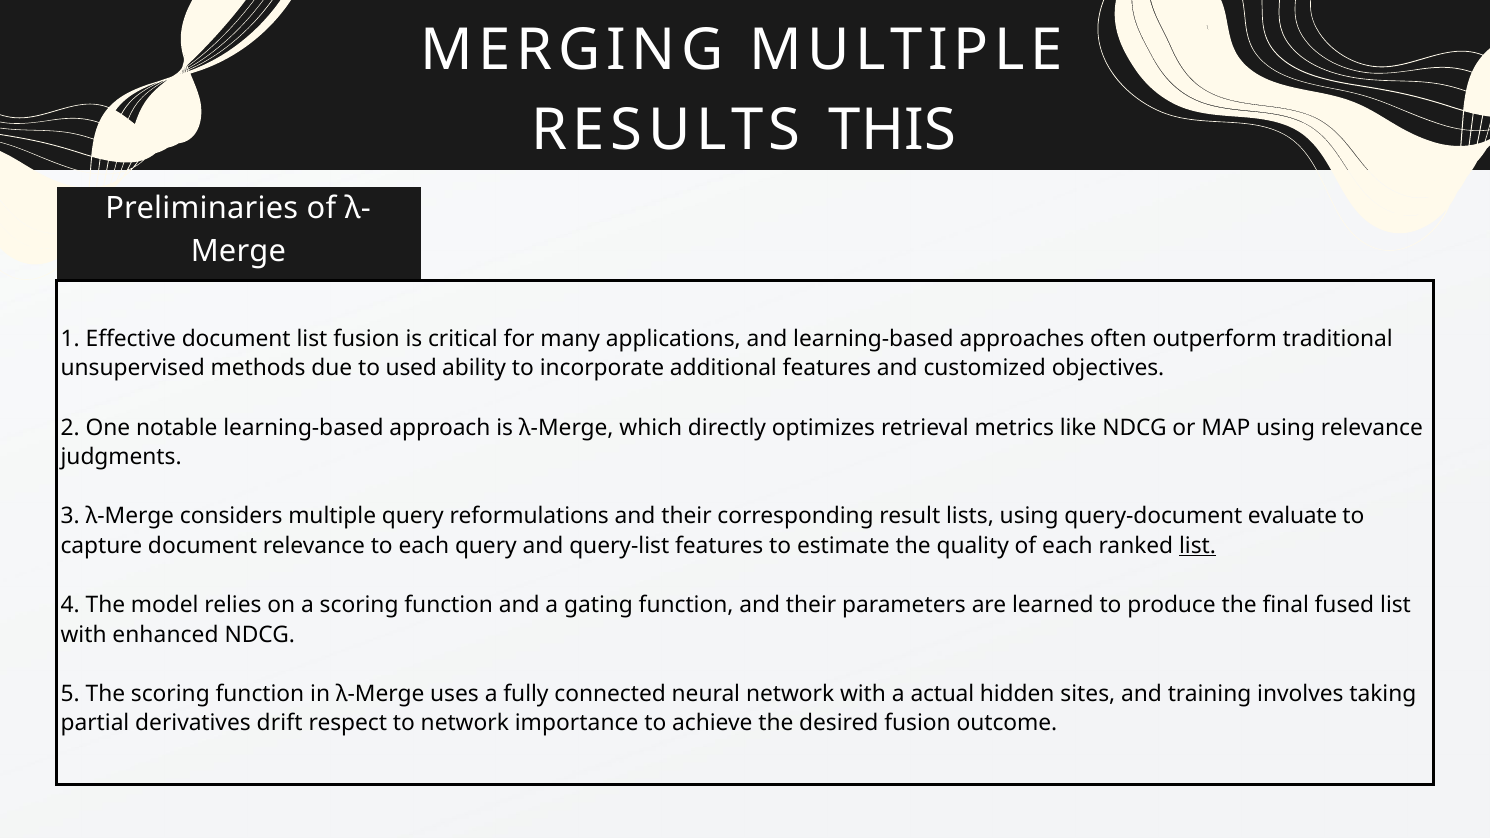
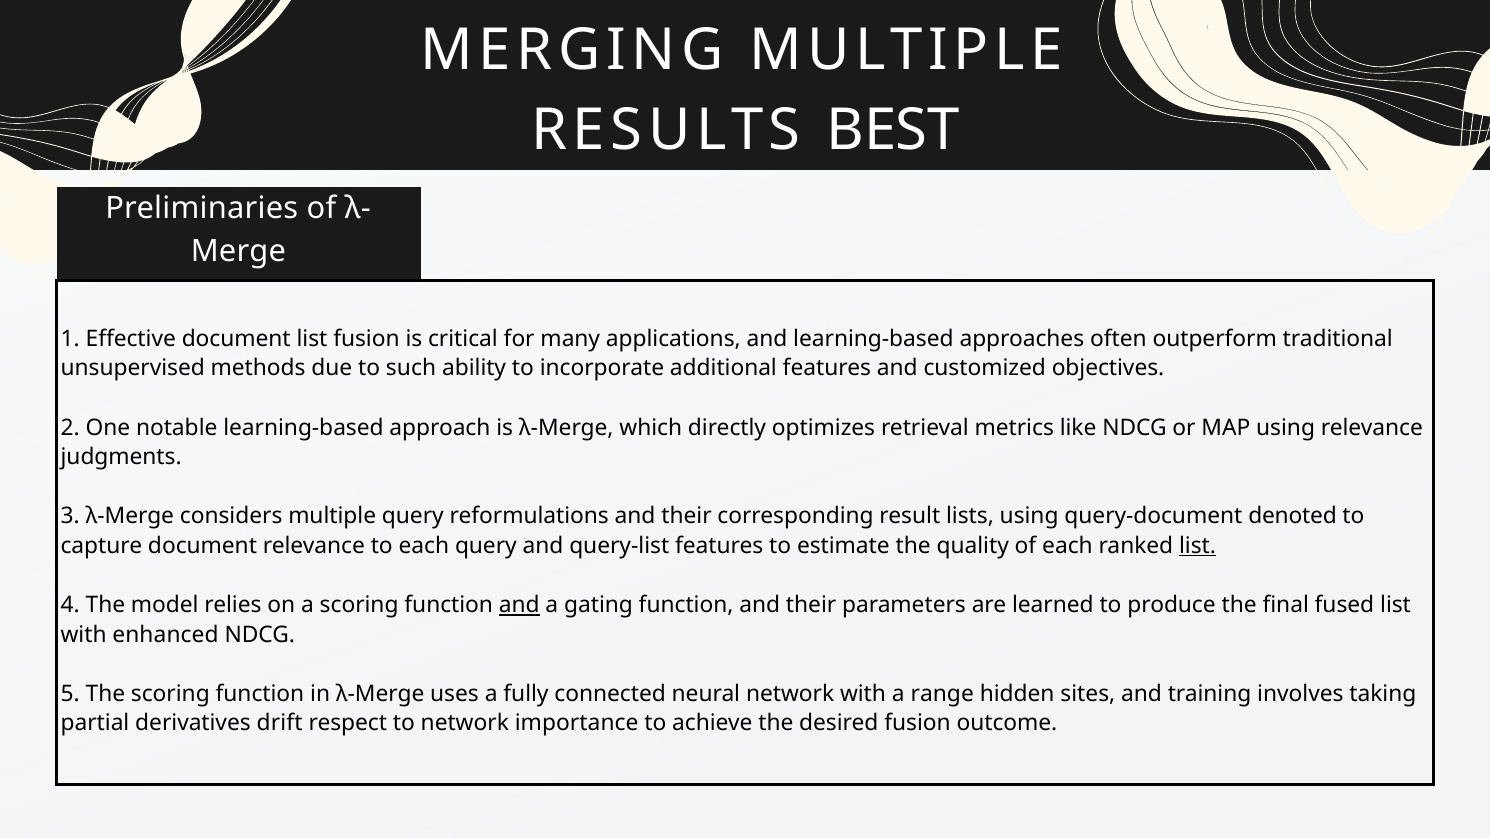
THIS: THIS -> BEST (893, 131)
used: used -> such (411, 368)
evaluate: evaluate -> denoted (1293, 516)
and underline: none -> present (519, 605)
actual: actual -> range (942, 694)
